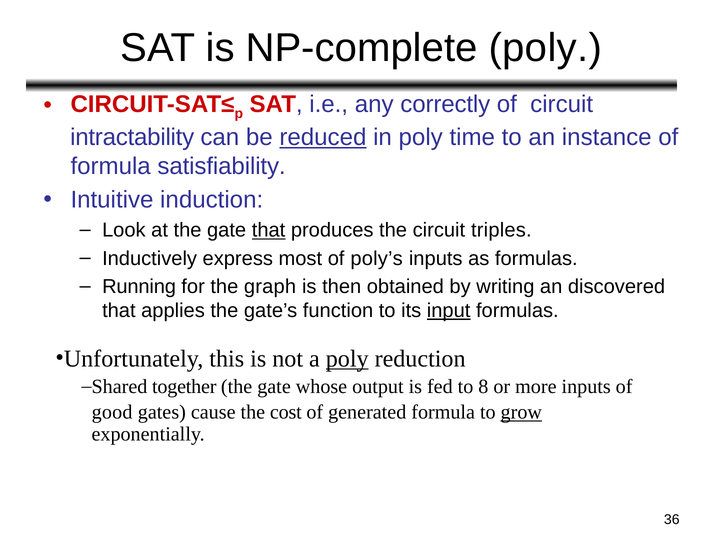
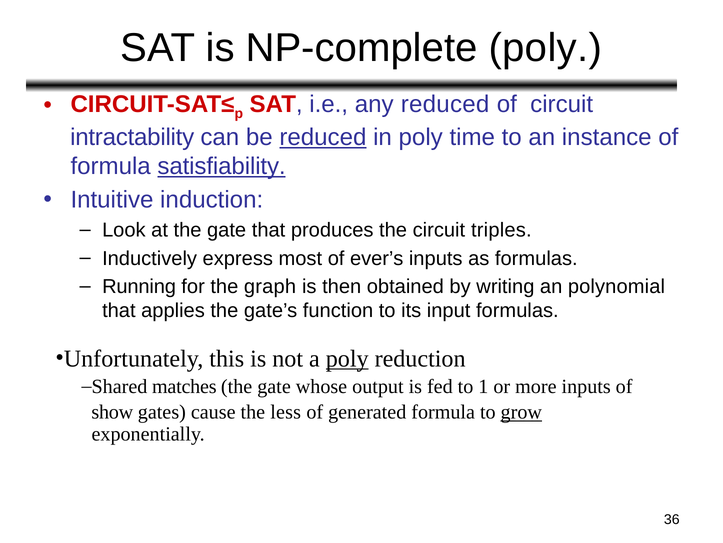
any correctly: correctly -> reduced (445, 104)
satisfiability underline: none -> present (222, 166)
that underline: present -> none (269, 230)
poly’s: poly’s -> ever’s (377, 258)
discovered: discovered -> polynomial (616, 286)
input underline: present -> none (449, 310)
together: together -> matches (184, 386)
8: 8 -> 1 (483, 386)
good: good -> show (112, 412)
cost: cost -> less (286, 412)
